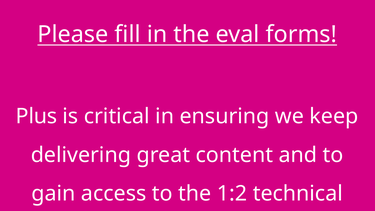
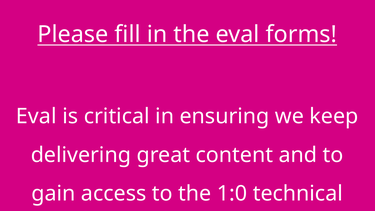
Plus: Plus -> Eval (36, 116)
1:2: 1:2 -> 1:0 (232, 194)
